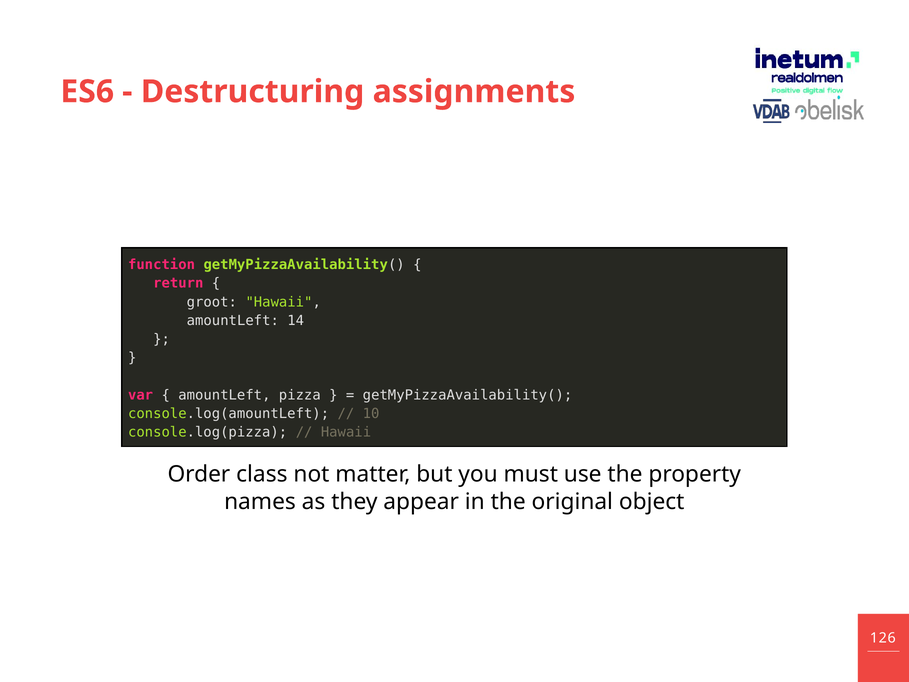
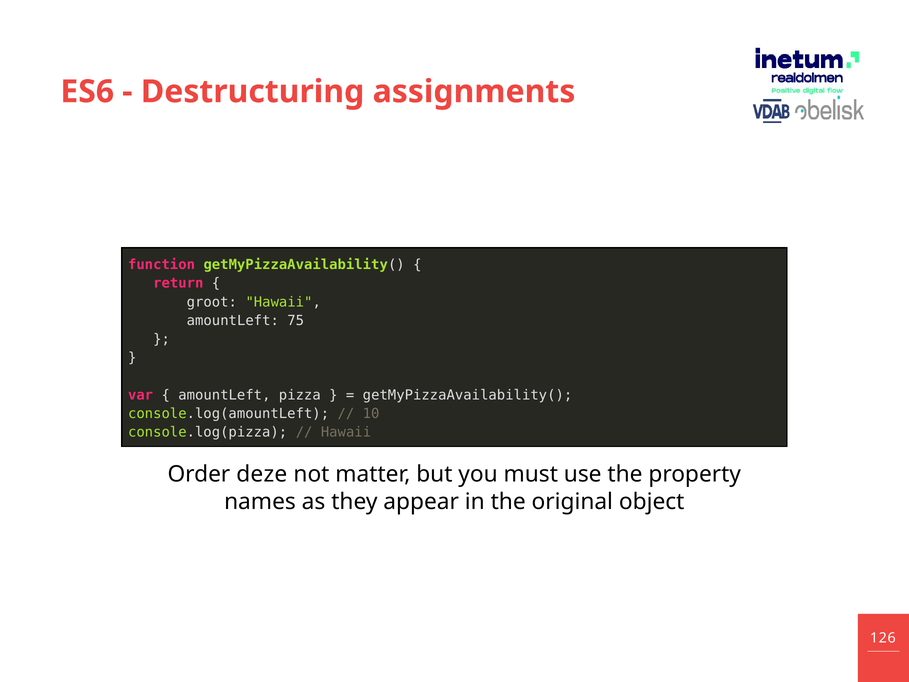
14: 14 -> 75 (296, 321)
class: class -> deze (262, 474)
